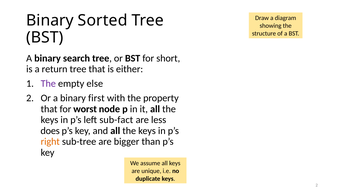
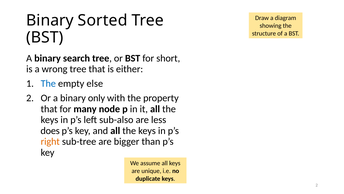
return: return -> wrong (55, 69)
The colour: purple -> blue (48, 83)
first: first -> only (96, 98)
worst: worst -> many (85, 109)
sub-fact: sub-fact -> sub-also (116, 120)
